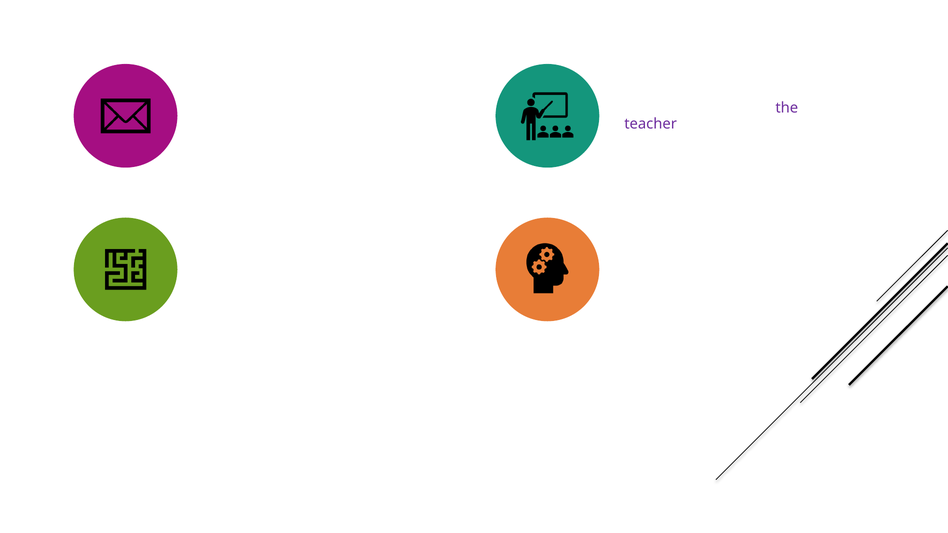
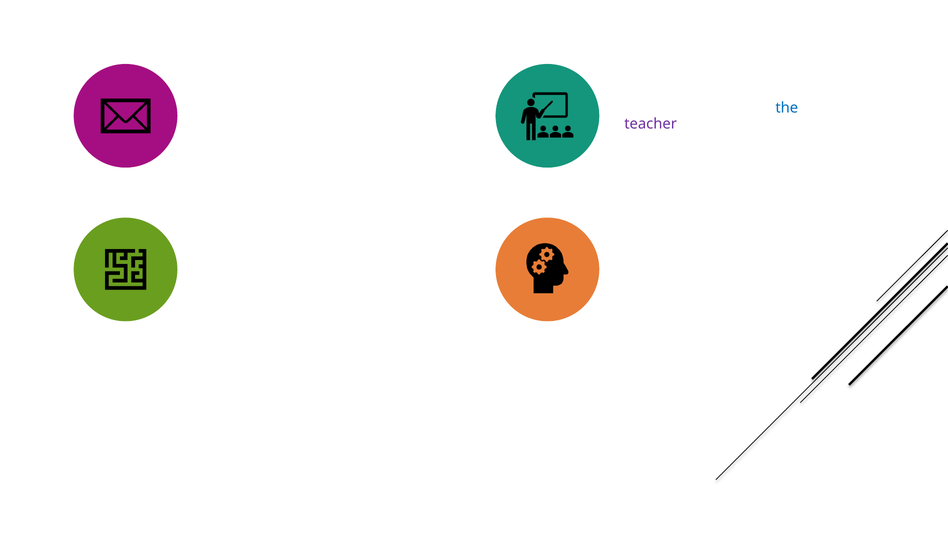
the colour: purple -> blue (787, 108)
